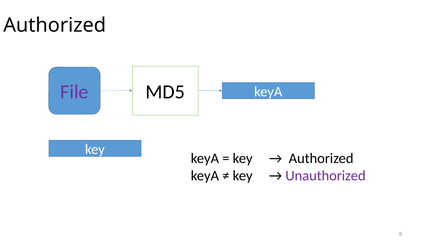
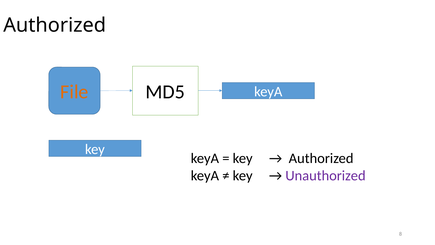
File colour: purple -> orange (74, 92)
